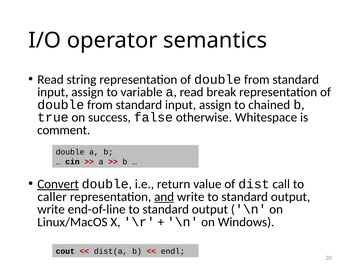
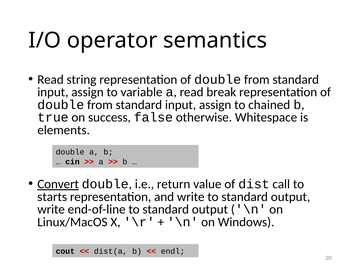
comment: comment -> elements (64, 130)
caller: caller -> starts (52, 197)
and underline: present -> none (164, 197)
